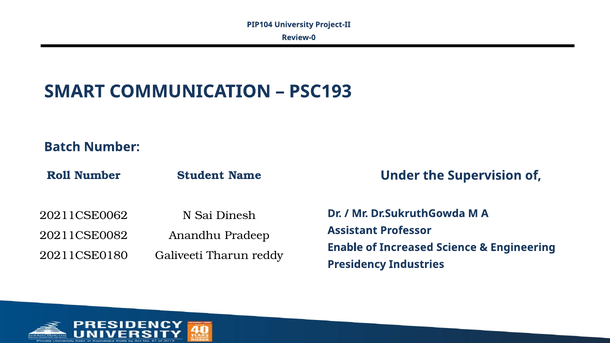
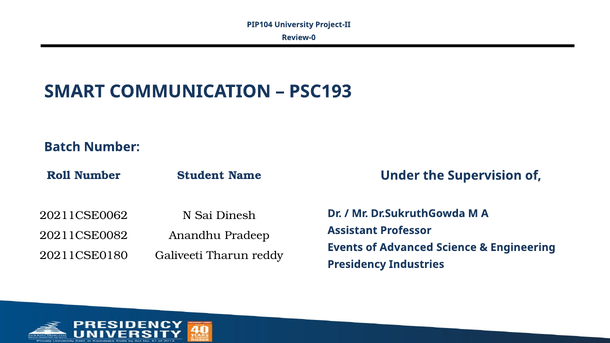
Enable: Enable -> Events (345, 247)
Increased: Increased -> Advanced (406, 247)
